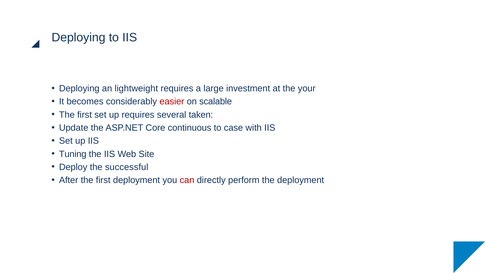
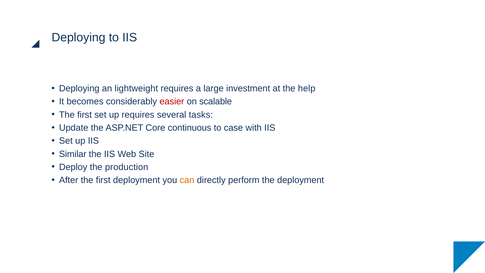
your: your -> help (307, 88)
taken: taken -> tasks (201, 115)
Tuning: Tuning -> Similar (73, 154)
successful: successful -> production (127, 167)
can colour: red -> orange (187, 180)
